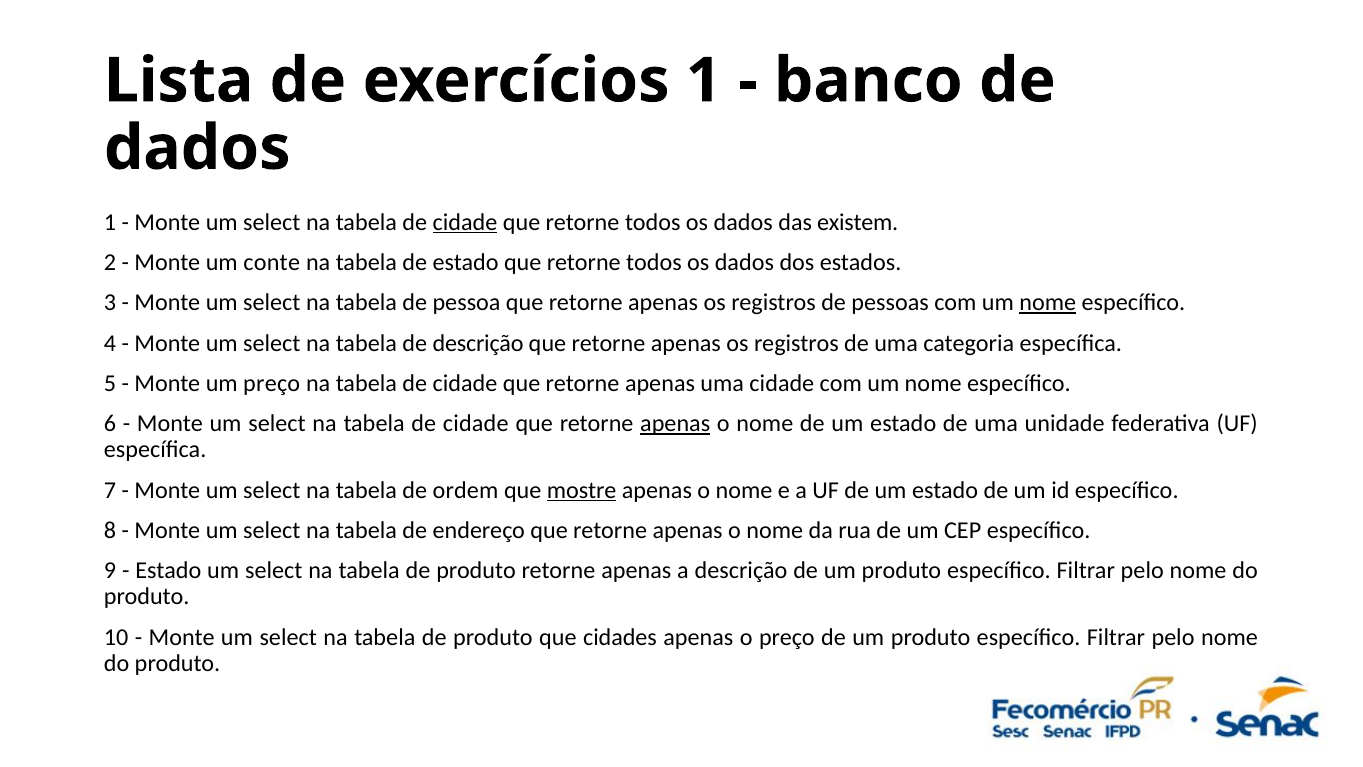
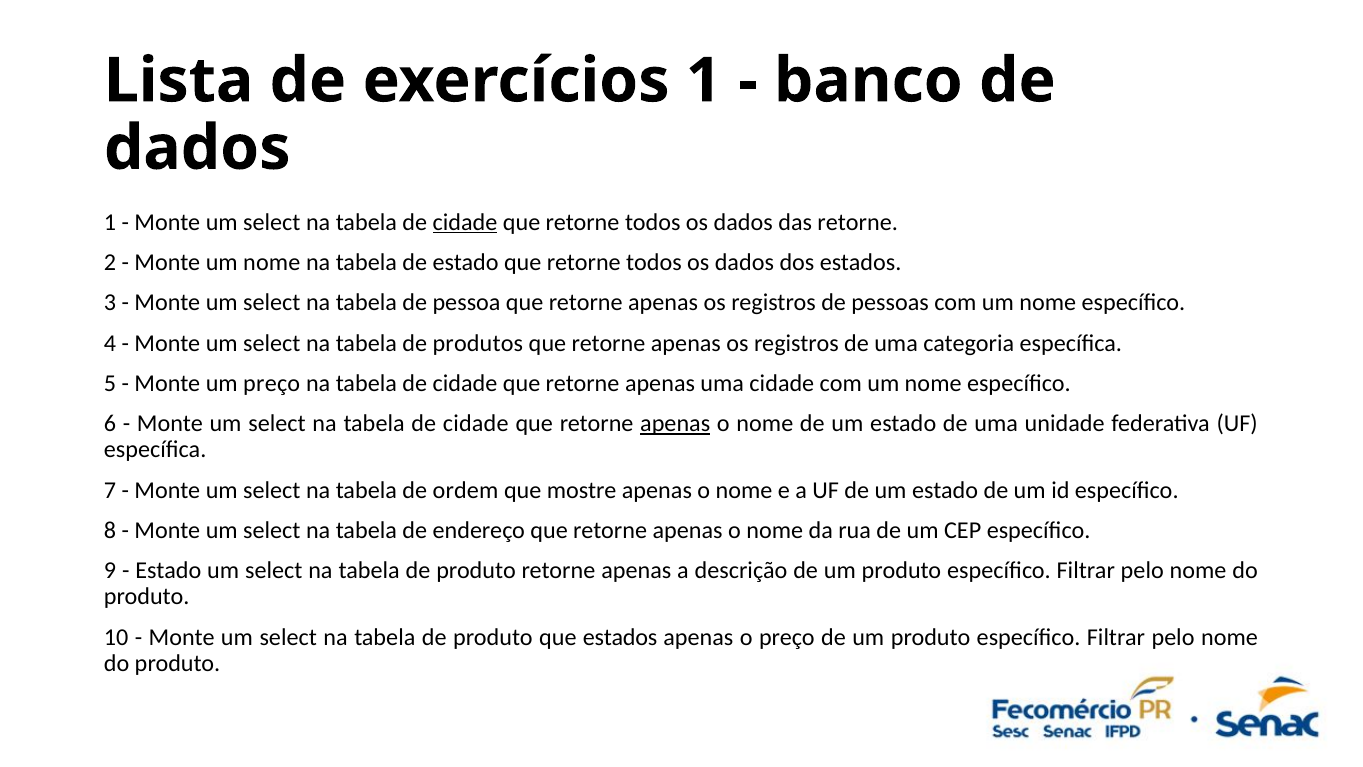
das existem: existem -> retorne (858, 222)
Monte um conte: conte -> nome (272, 262)
nome underline: present -> none (1048, 303)
de descrição: descrição -> produtos (478, 343)
mostre underline: present -> none (582, 490)
que cidades: cidades -> estados (620, 637)
